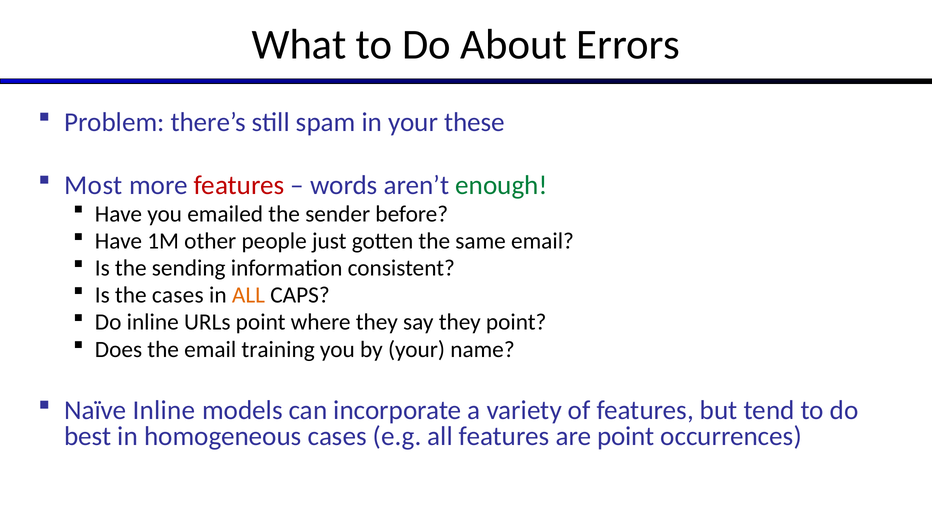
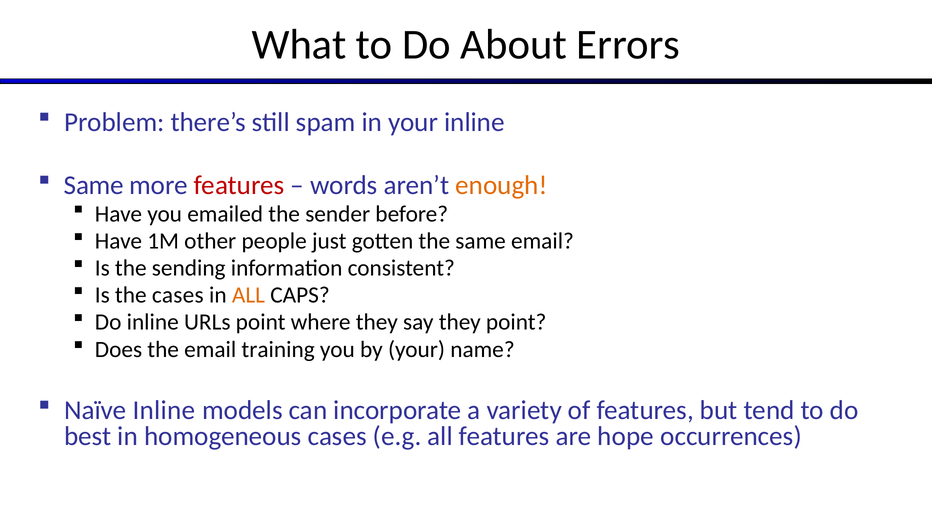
your these: these -> inline (474, 122)
Most: Most -> Same (94, 185)
enough colour: green -> orange (501, 185)
are point: point -> hope (626, 437)
